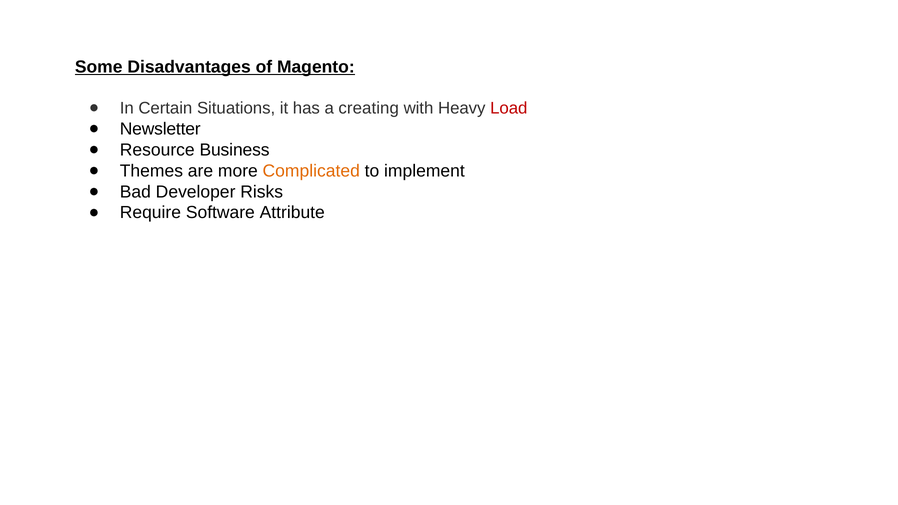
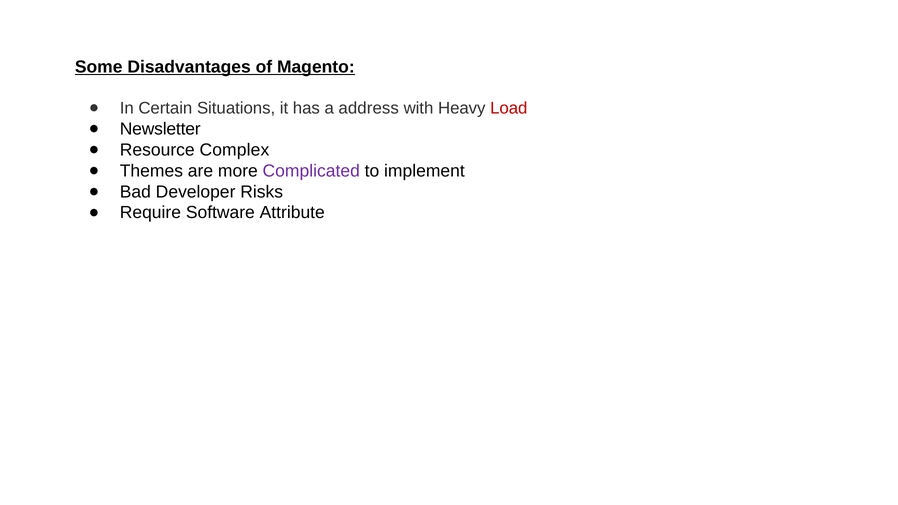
creating: creating -> address (369, 108)
Business: Business -> Complex (234, 150)
Complicated colour: orange -> purple (311, 171)
